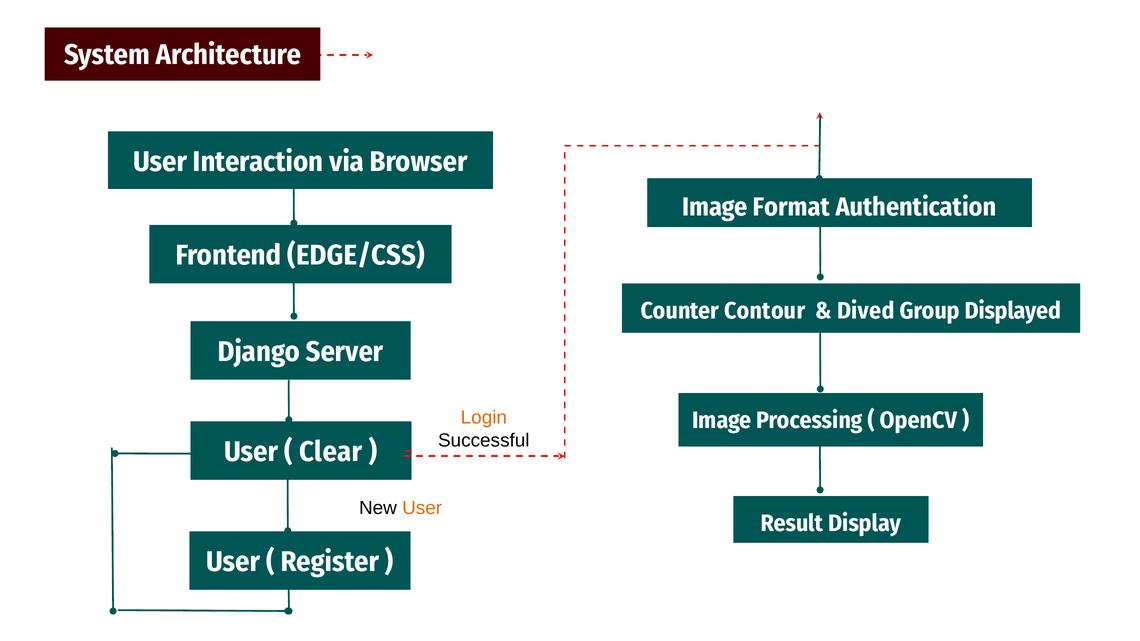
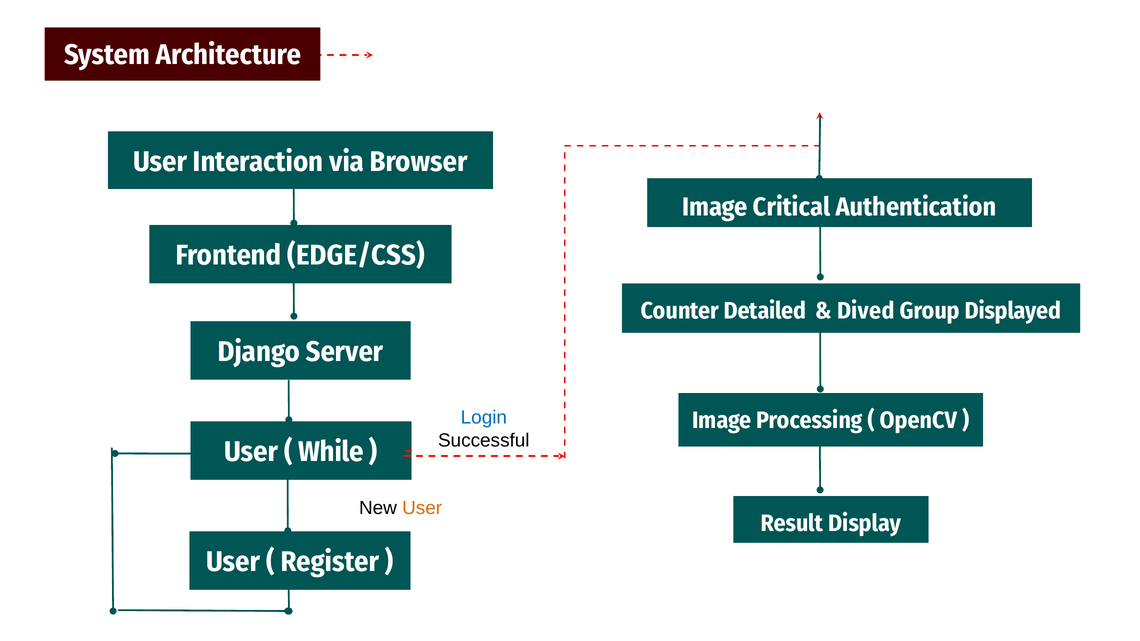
Format: Format -> Critical (792, 207)
Contour: Contour -> Detailed (765, 311)
Login colour: orange -> blue (484, 418)
Clear: Clear -> While (331, 452)
